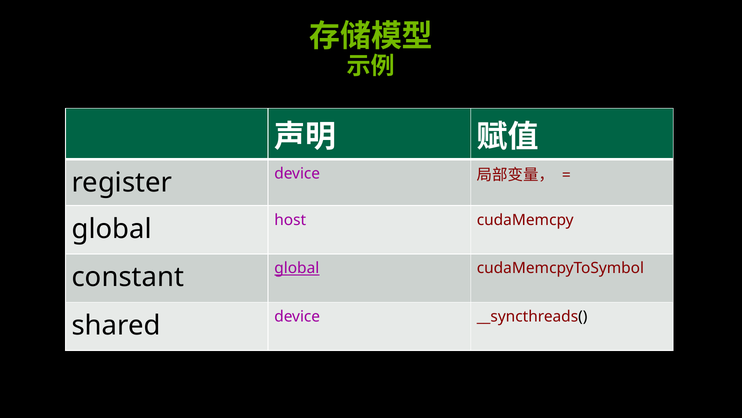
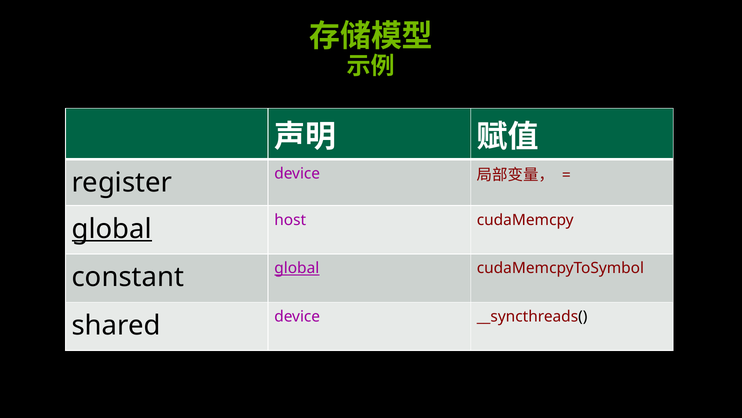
global underline: none -> present (112, 229)
